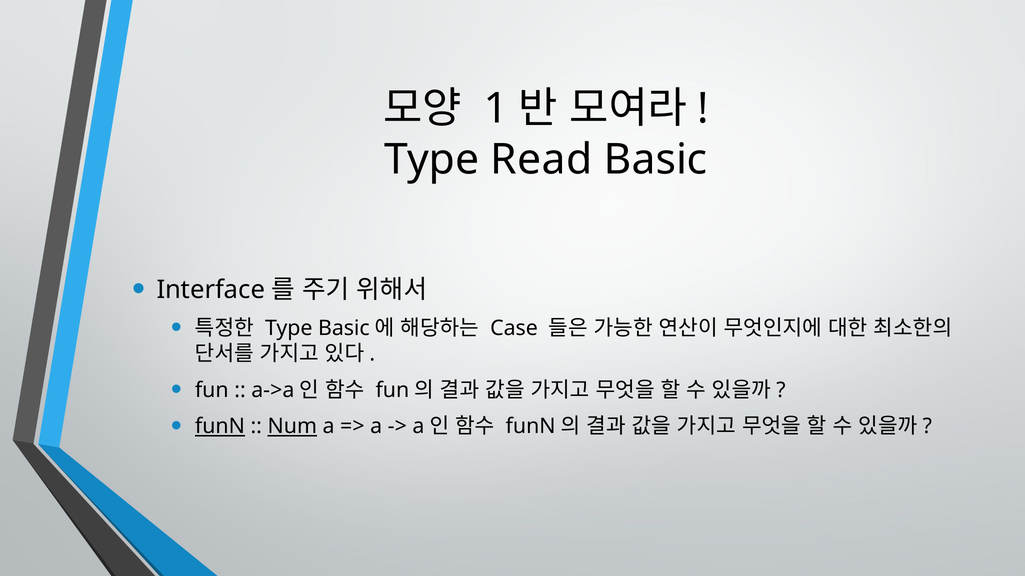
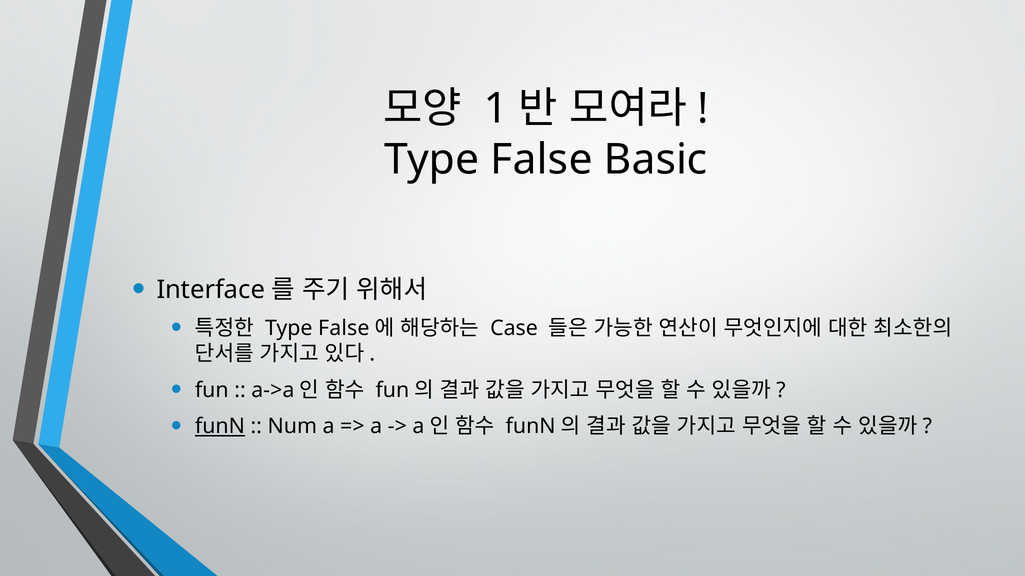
Read: Read -> False (541, 160)
Basic: Basic -> False (344, 329)
Num underline: present -> none (292, 427)
